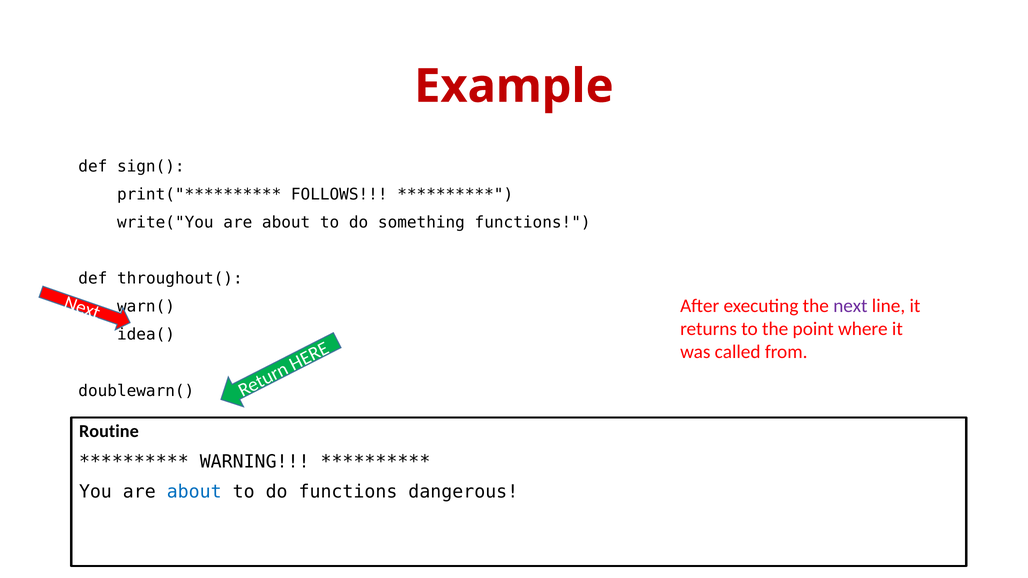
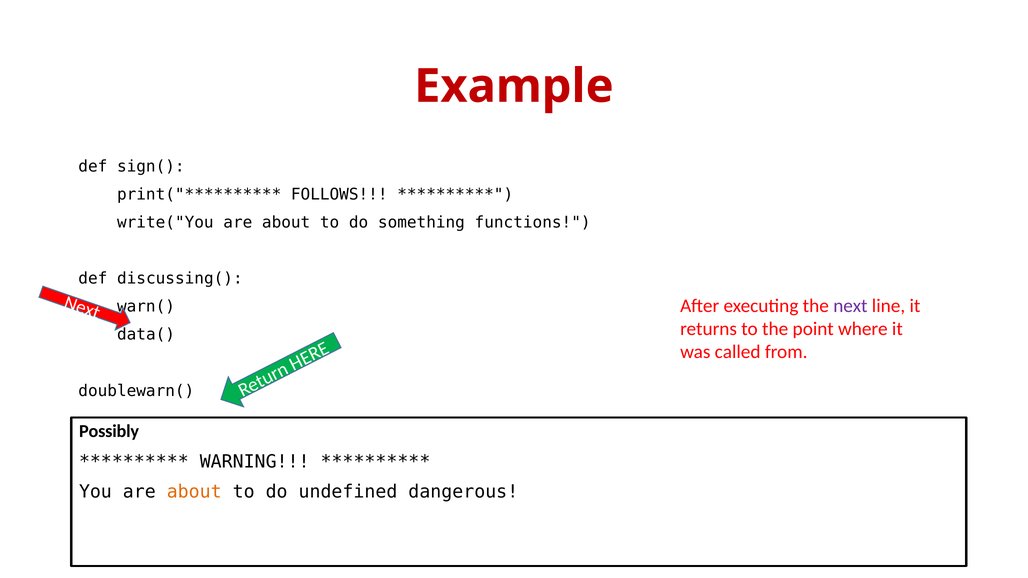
throughout(: throughout( -> discussing( (180, 279)
idea(: idea( -> data( (146, 335)
Routine: Routine -> Possibly (109, 431)
about colour: blue -> orange (194, 492)
do functions: functions -> undefined (348, 492)
